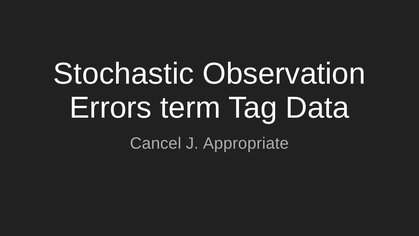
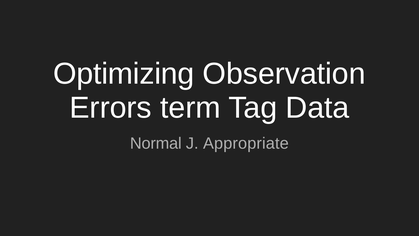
Stochastic: Stochastic -> Optimizing (124, 74)
Cancel: Cancel -> Normal (156, 143)
